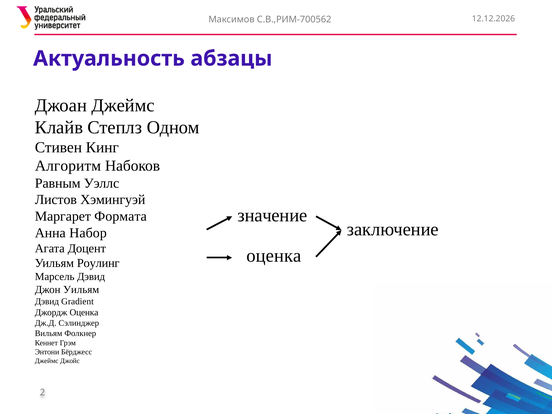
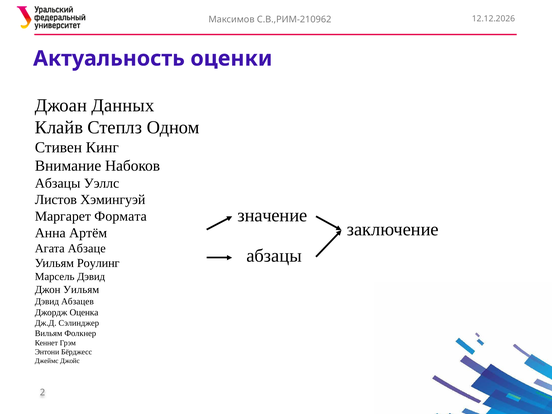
С.В.,РИМ-700562: С.В.,РИМ-700562 -> С.В.,РИМ-210962 (294, 19)
абзацы: абзацы -> оценки (231, 59)
Джоан Джеймс: Джеймс -> Данных (123, 105)
Алгоритм: Алгоритм -> Внимание (68, 166)
Равным: Равным -> Абзацы (58, 183)
Набор: Набор -> Артём (88, 233)
Доцент: Доцент -> Абзаце (87, 248)
оценка: оценка -> абзацы (274, 256)
Gradient: Gradient -> Абзацев (77, 302)
